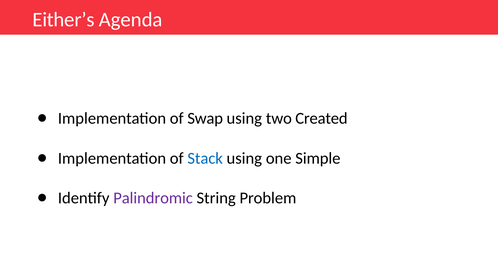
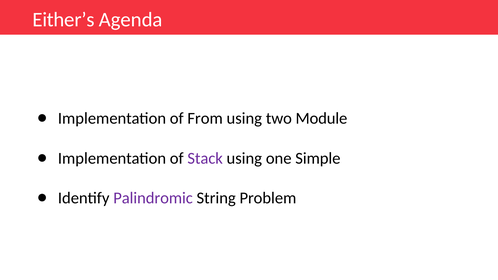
Swap: Swap -> From (205, 118)
Created: Created -> Module (321, 118)
Stack colour: blue -> purple (205, 158)
